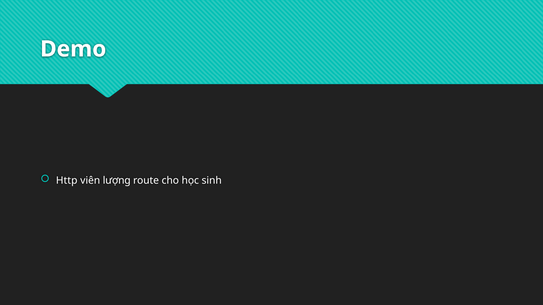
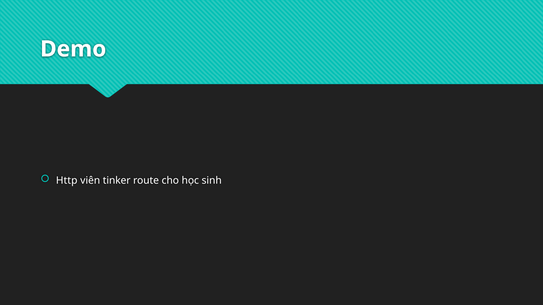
lượng: lượng -> tinker (117, 181)
